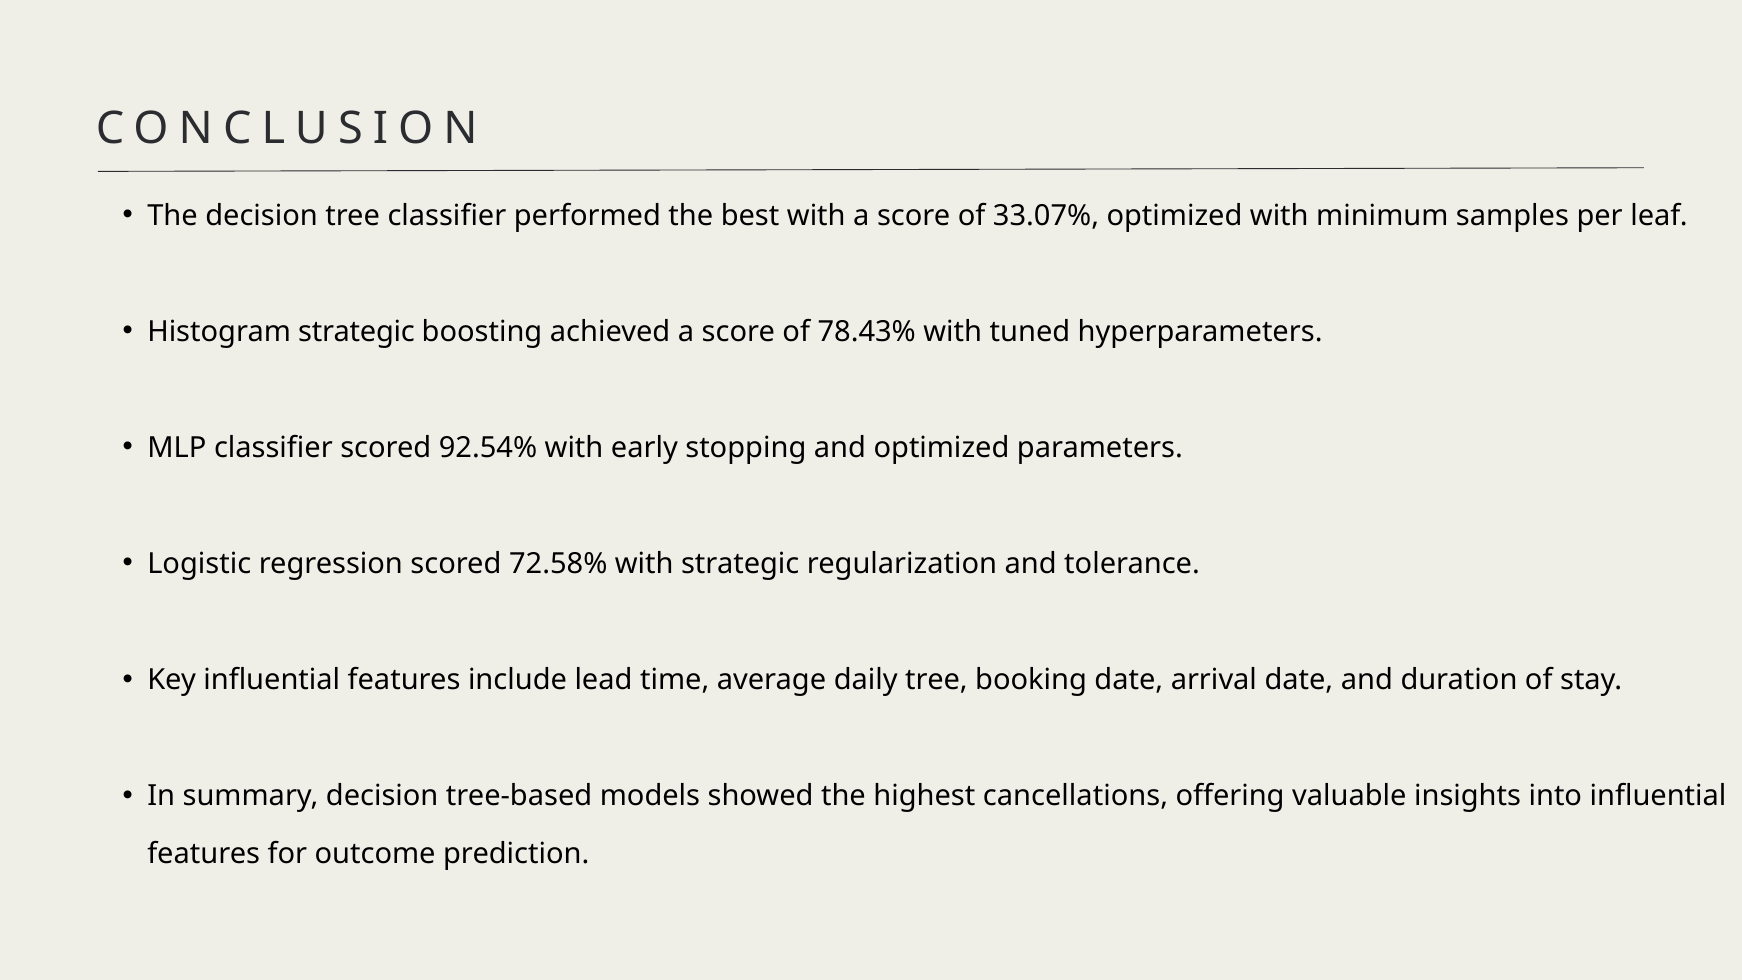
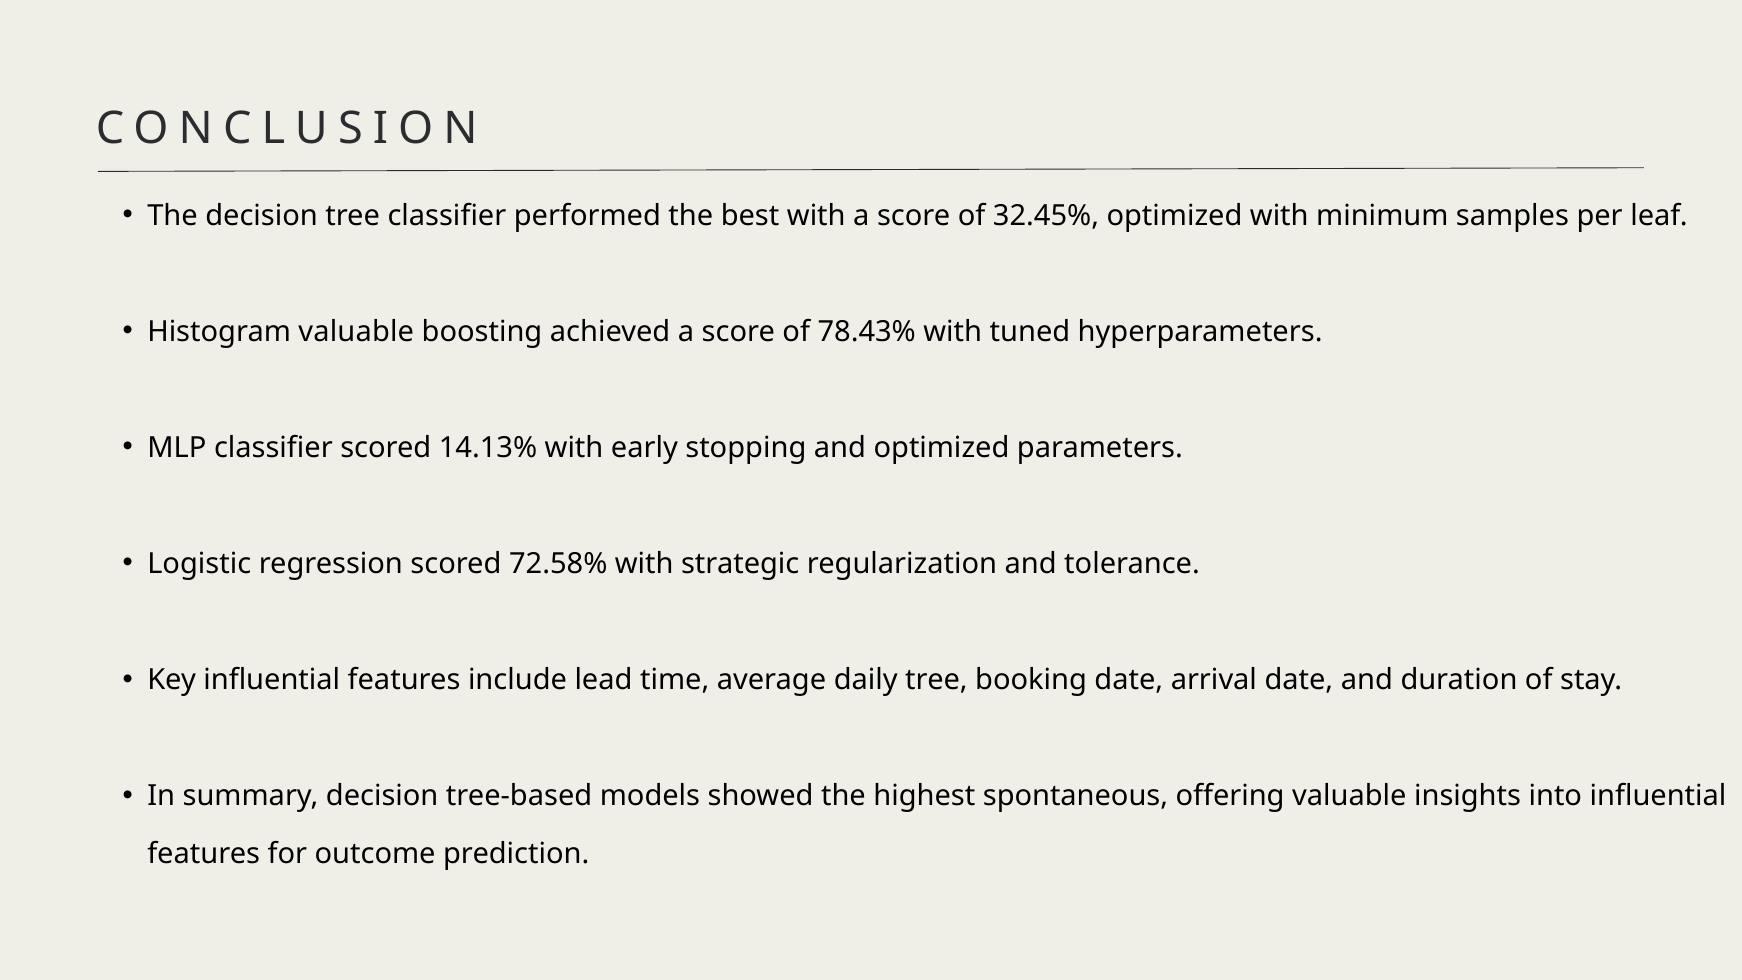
33.07%: 33.07% -> 32.45% (1046, 216)
Histogram strategic: strategic -> valuable (356, 332)
92.54%: 92.54% -> 14.13% (488, 448)
cancellations: cancellations -> spontaneous (1075, 796)
